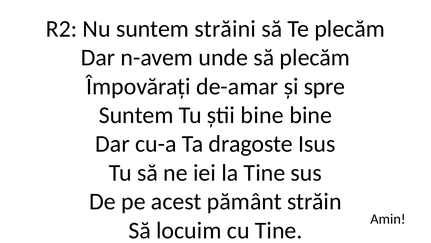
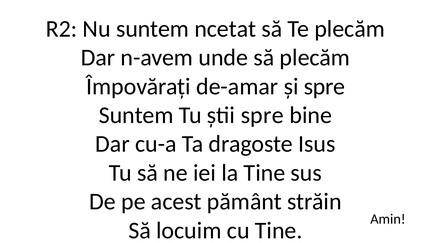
străini: străini -> ncetat (225, 29)
știi bine: bine -> spre (262, 115)
